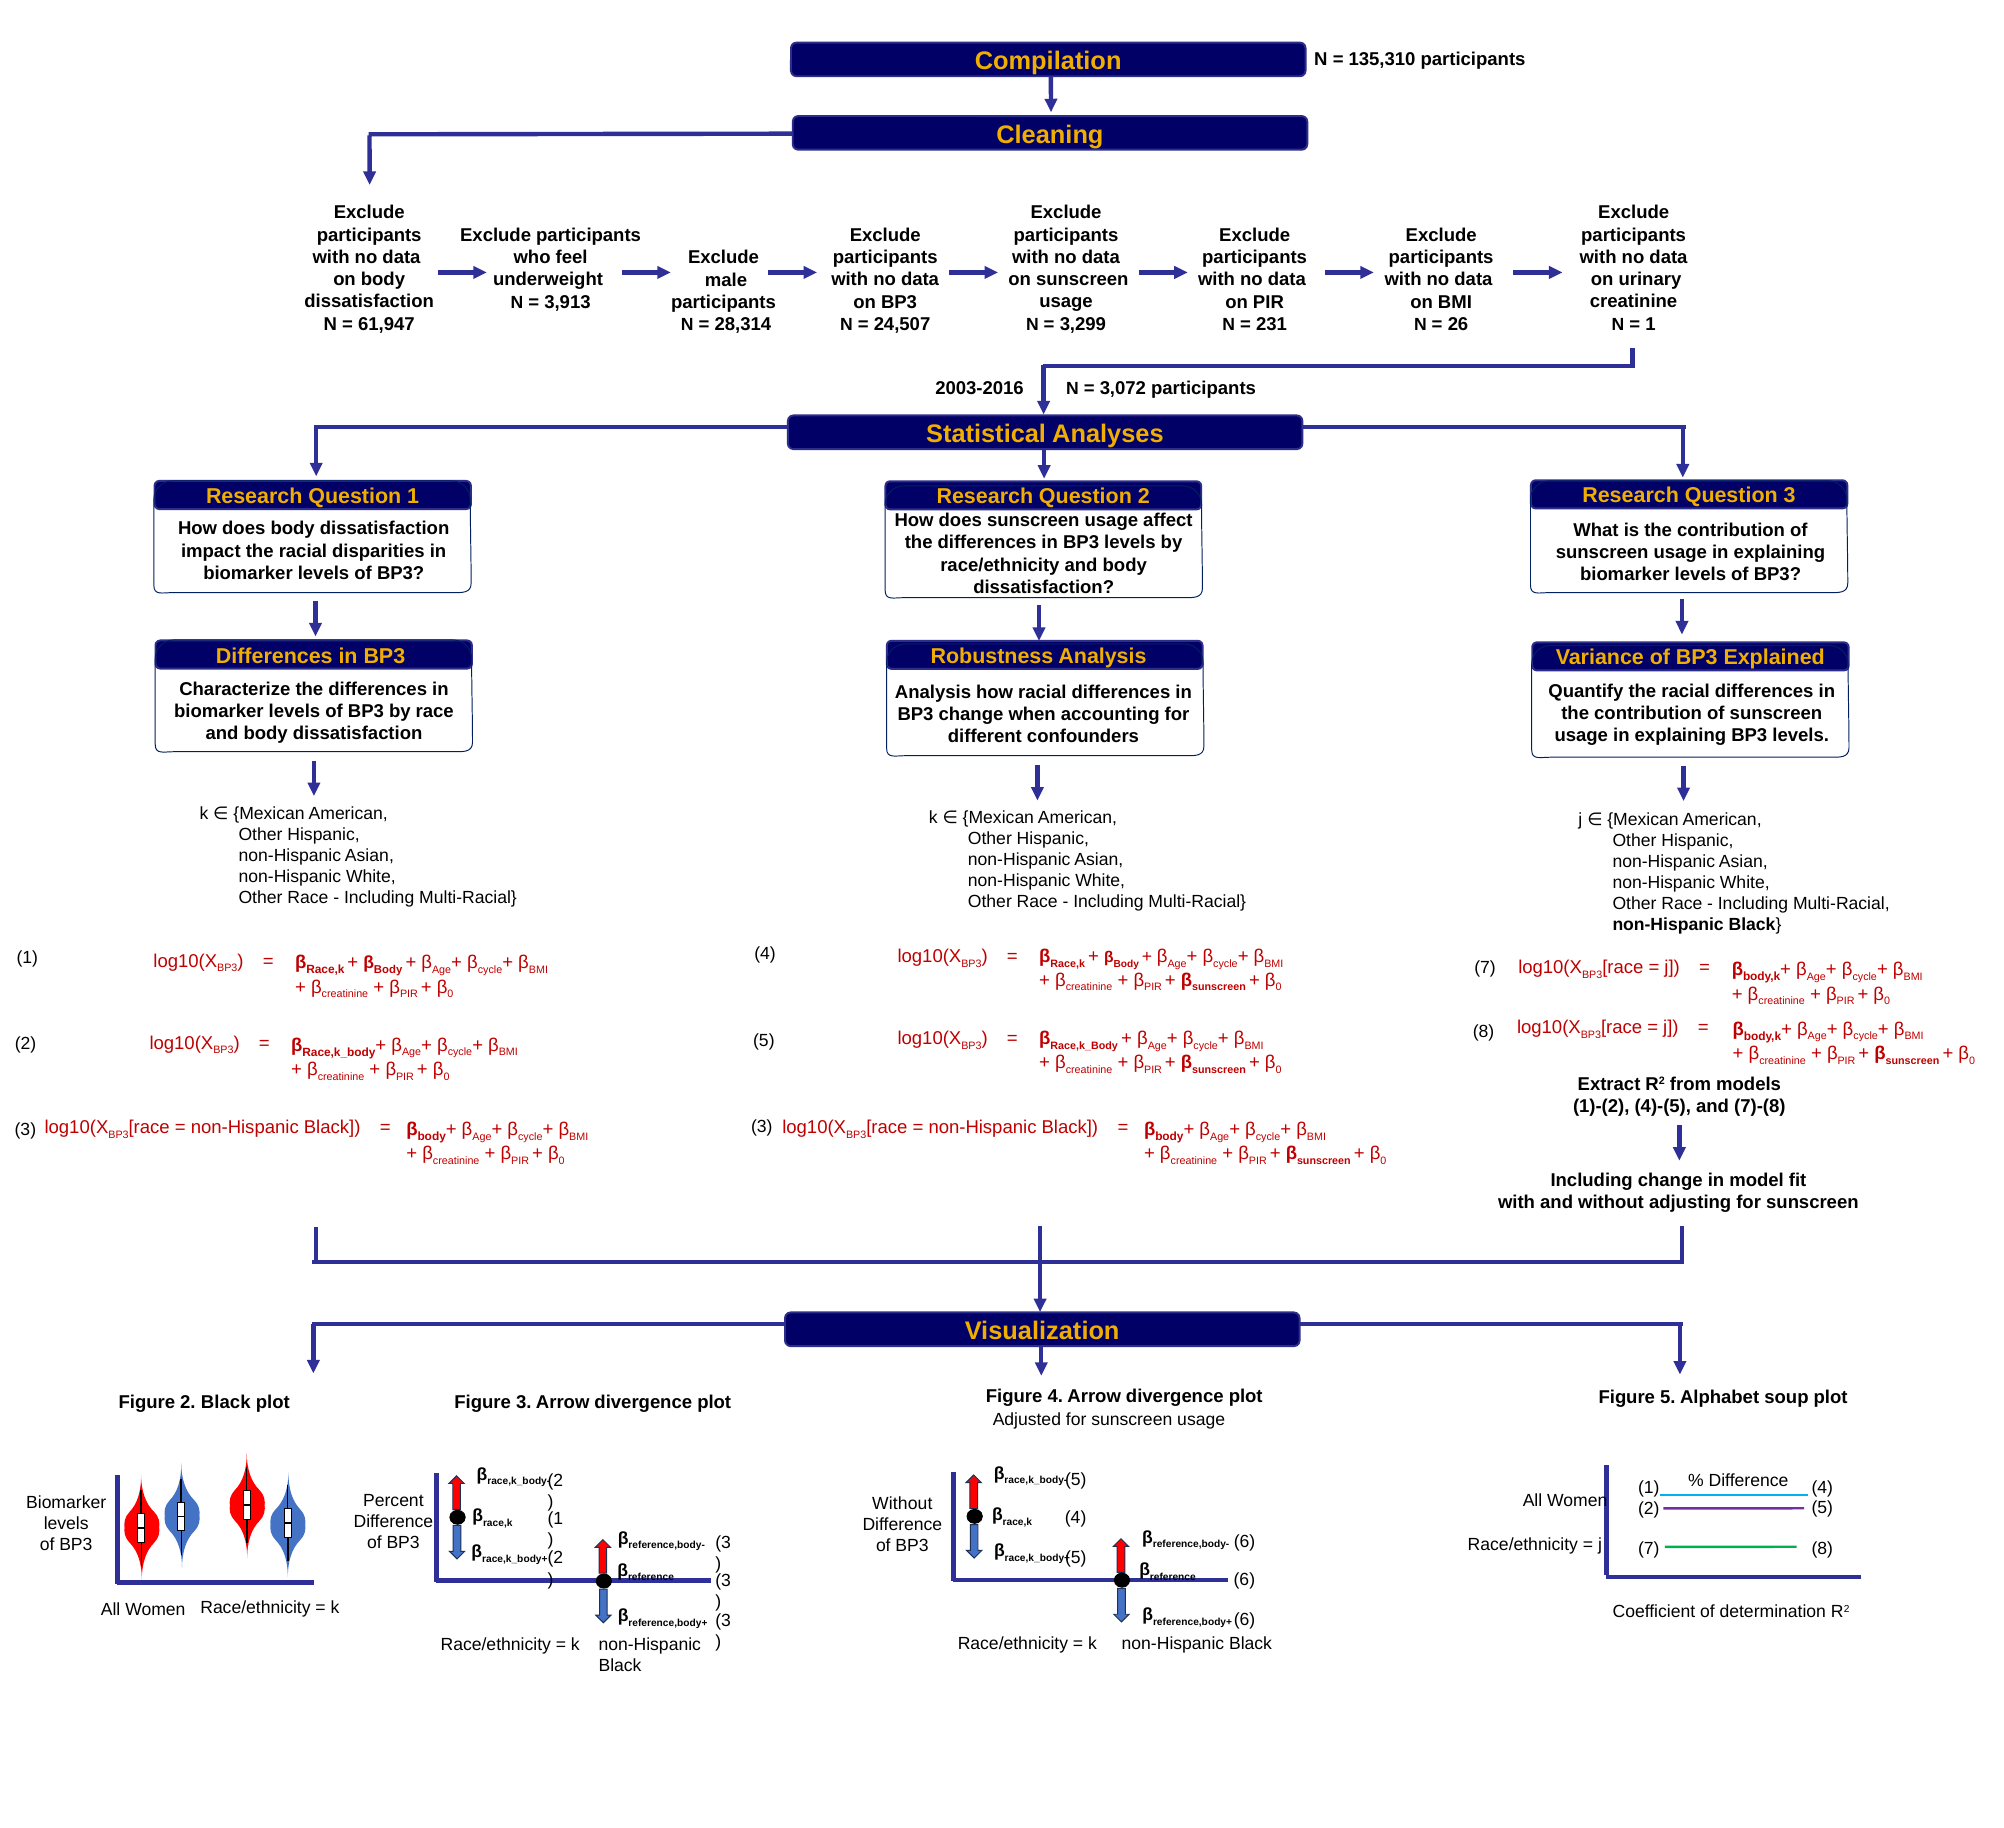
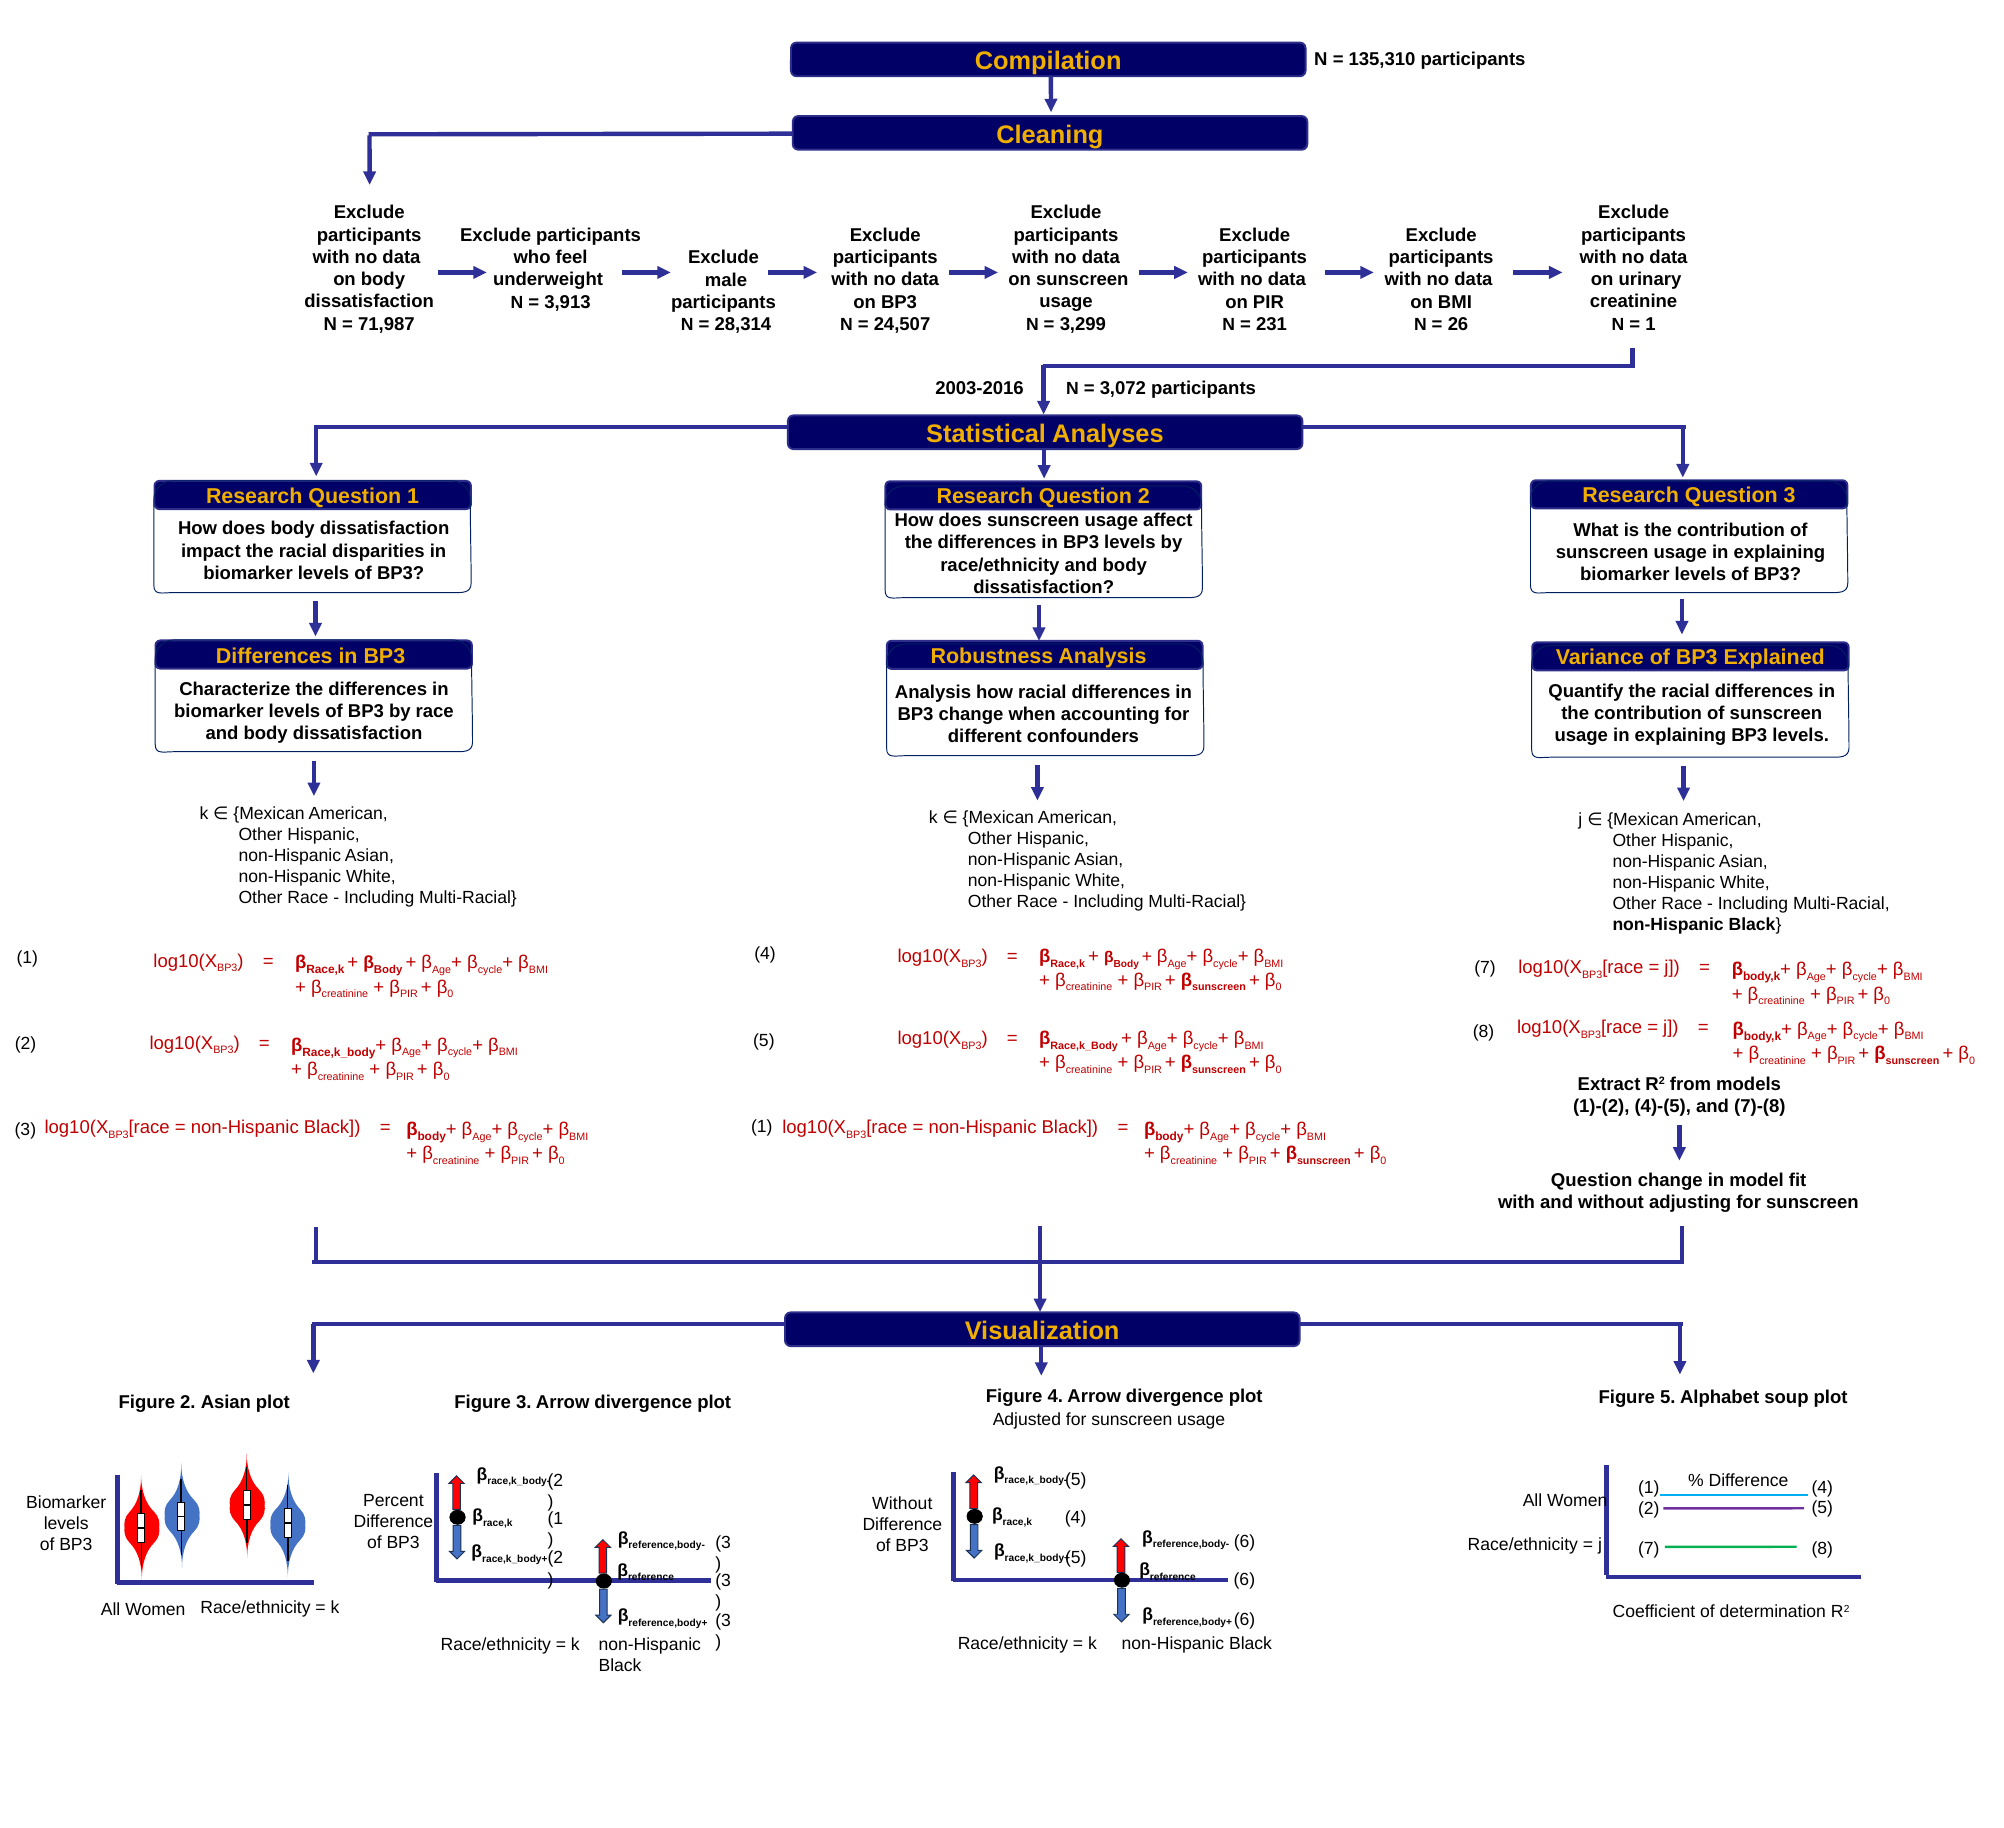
61,947: 61,947 -> 71,987 (386, 324)
3 3: 3 -> 1 (762, 1127)
Including: Including -> Question (1592, 1180)
2 Black: Black -> Asian (226, 1403)
